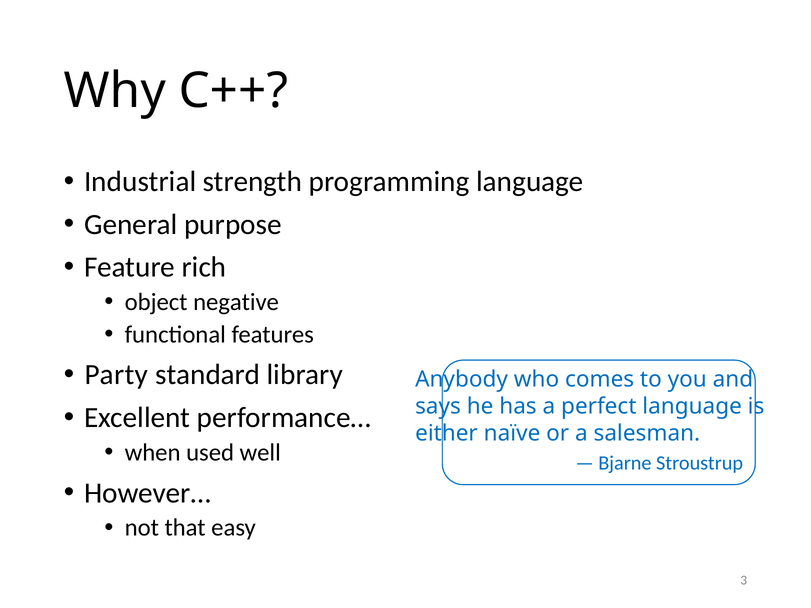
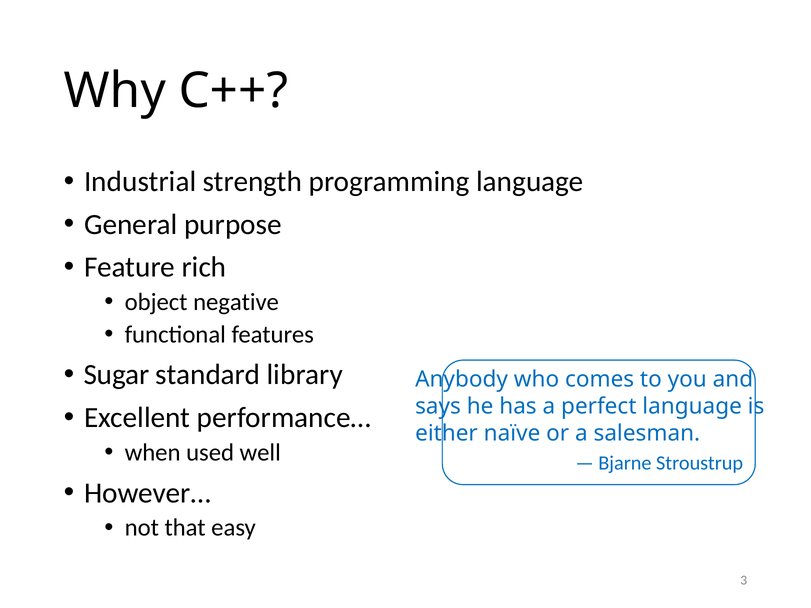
Party: Party -> Sugar (117, 375)
